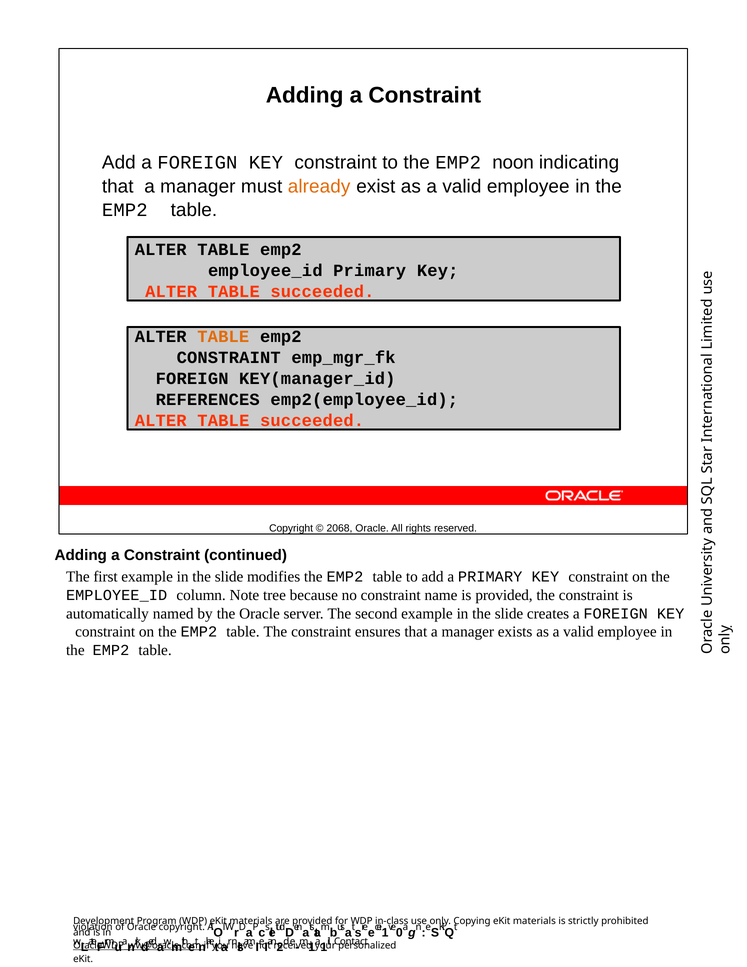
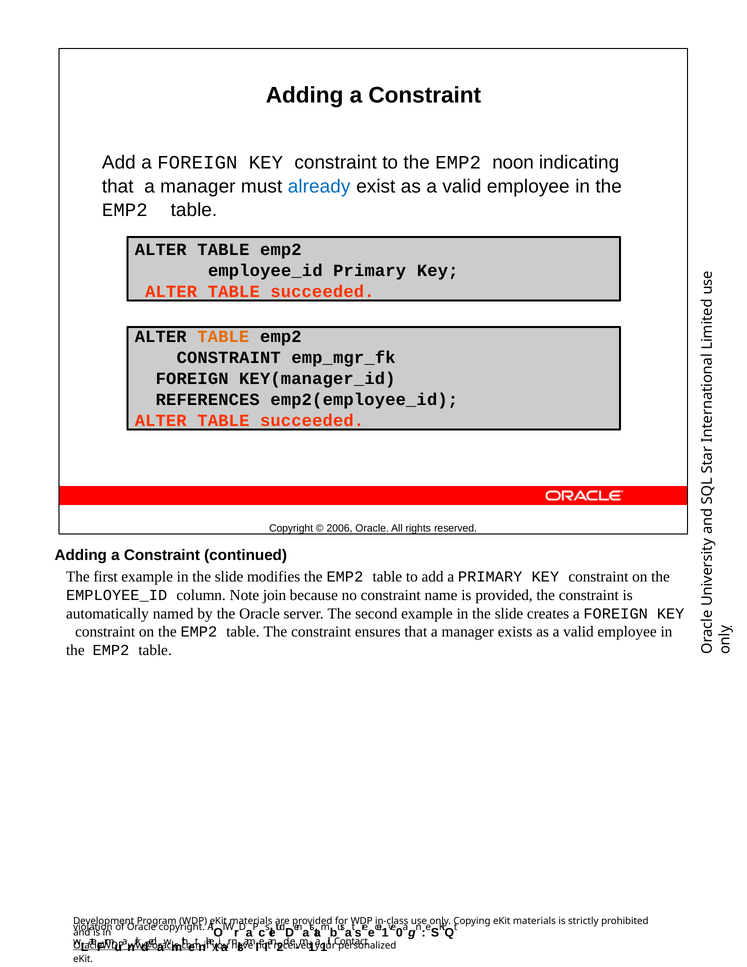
already colour: orange -> blue (319, 186)
2068: 2068 -> 2006 (339, 528)
tree: tree -> join (275, 595)
